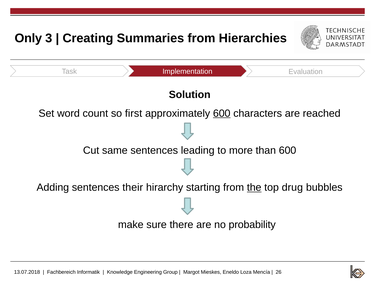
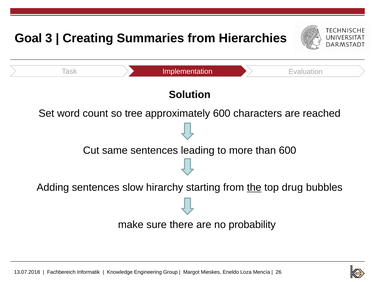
Only: Only -> Goal (28, 38)
first: first -> tree (134, 113)
600 underline: present -> none (222, 113)
their: their -> slow (133, 187)
